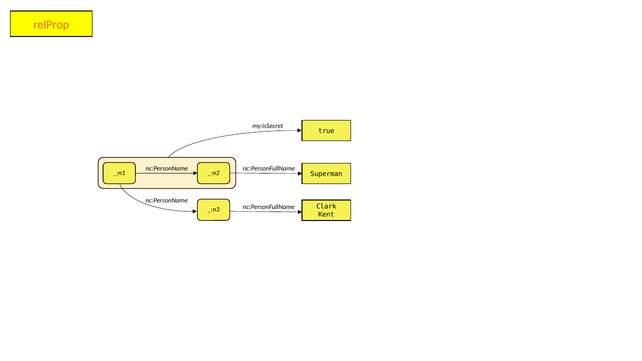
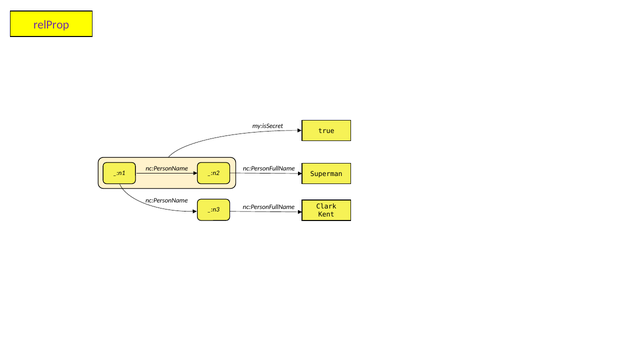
relProp colour: orange -> purple (51, 25)
